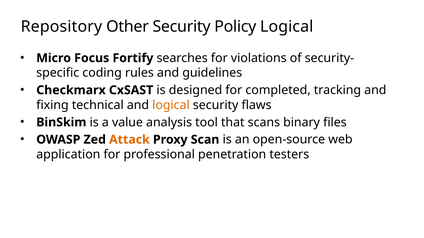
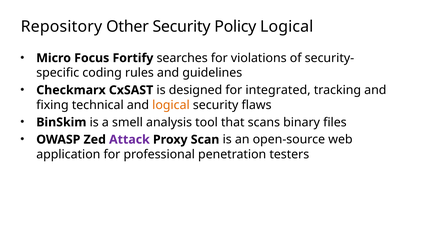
completed: completed -> integrated (278, 90)
value: value -> smell (127, 123)
Attack colour: orange -> purple (129, 140)
